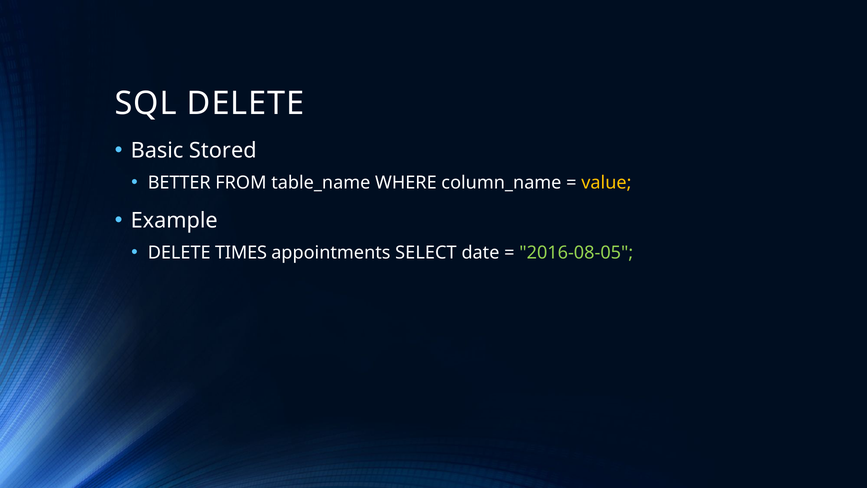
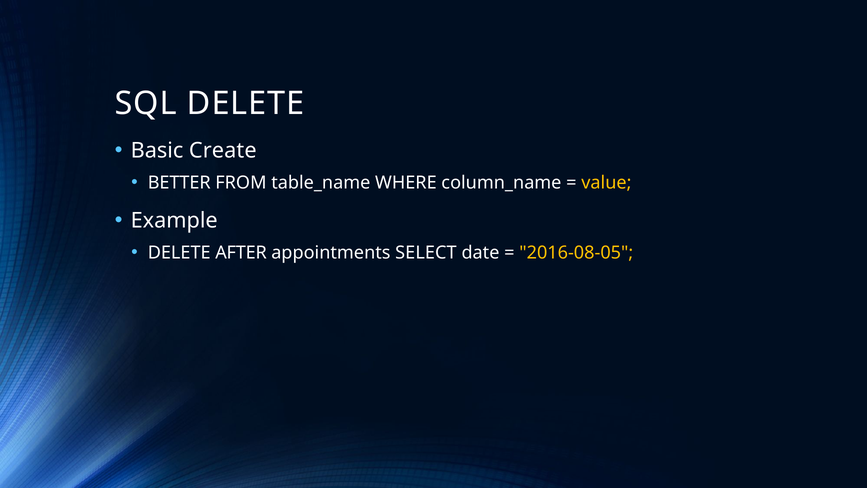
Stored: Stored -> Create (223, 150)
TIMES: TIMES -> AFTER (241, 253)
2016-08-05 colour: light green -> yellow (576, 253)
